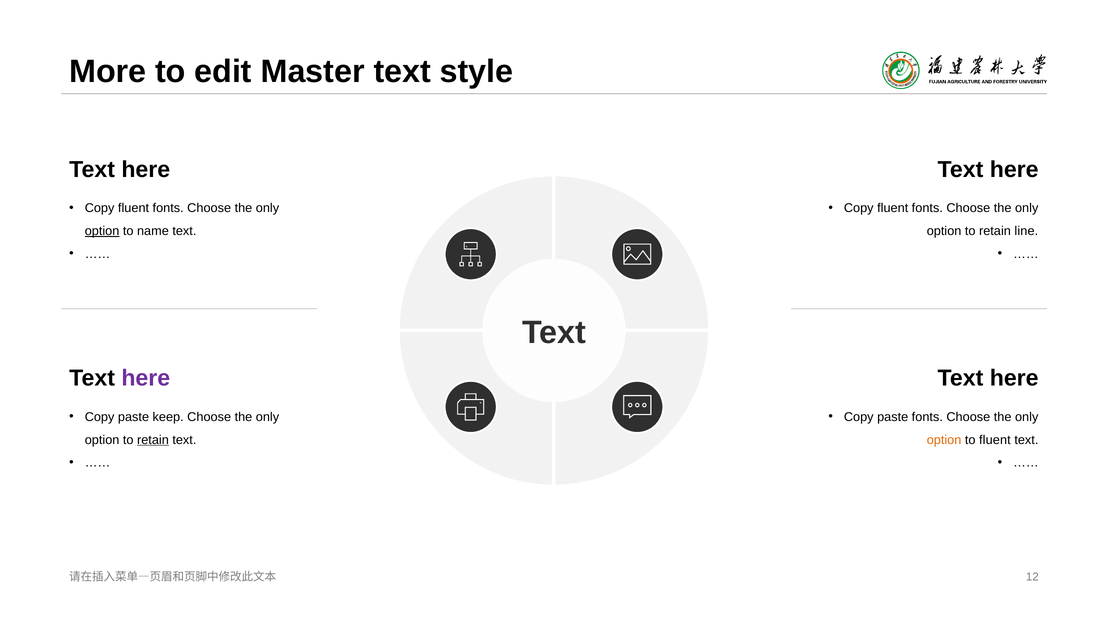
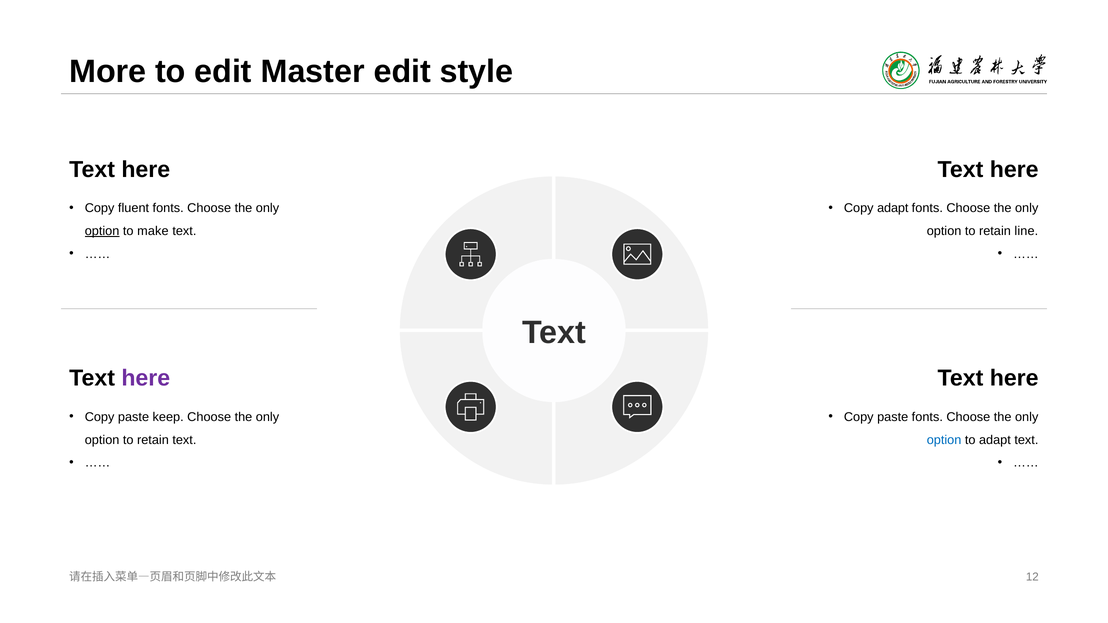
Master text: text -> edit (402, 72)
fluent: fluent -> adapt (893, 208)
name: name -> make (153, 231)
retain underline: present -> none (153, 440)
option colour: orange -> blue (944, 440)
to fluent: fluent -> adapt (995, 440)
